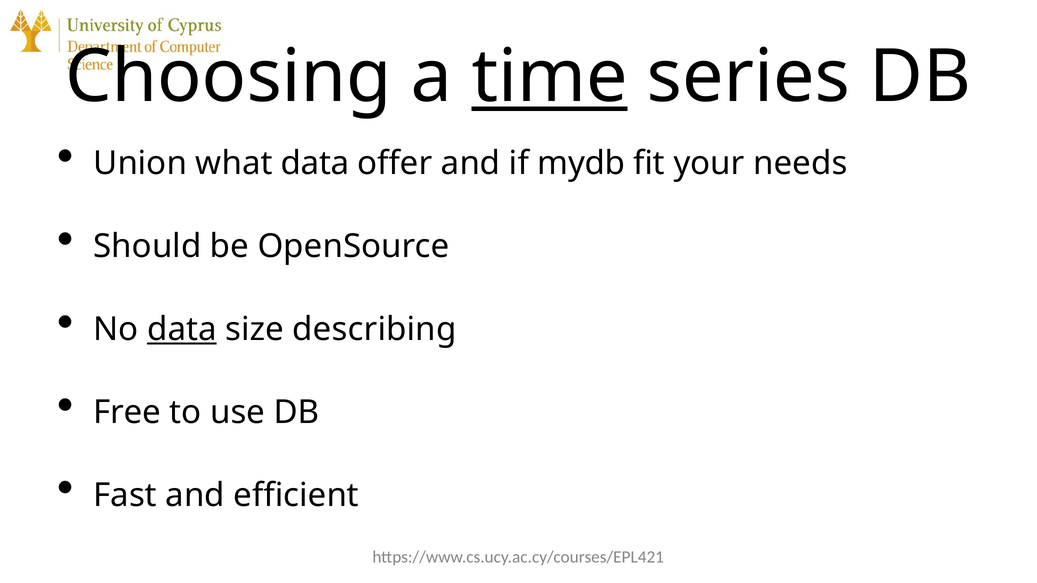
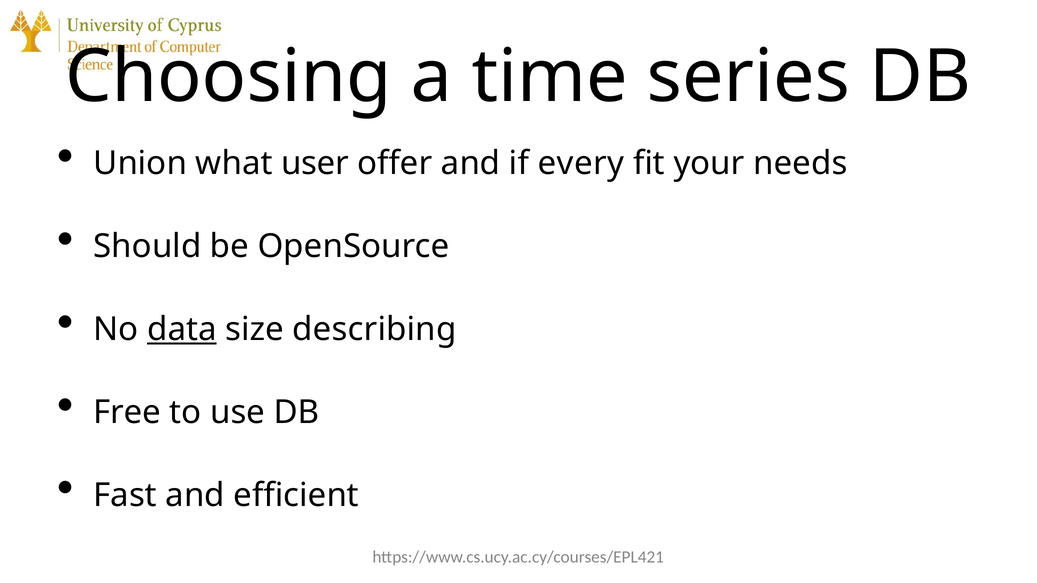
time underline: present -> none (550, 77)
what data: data -> user (315, 163)
mydb: mydb -> every (581, 163)
